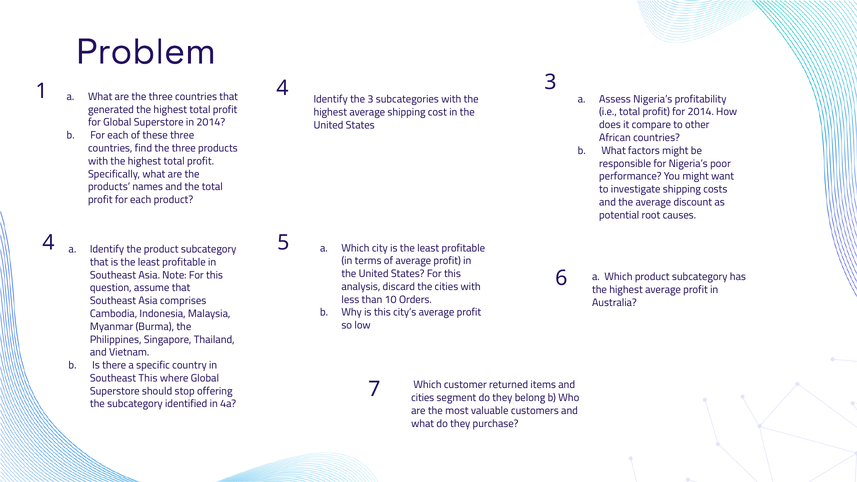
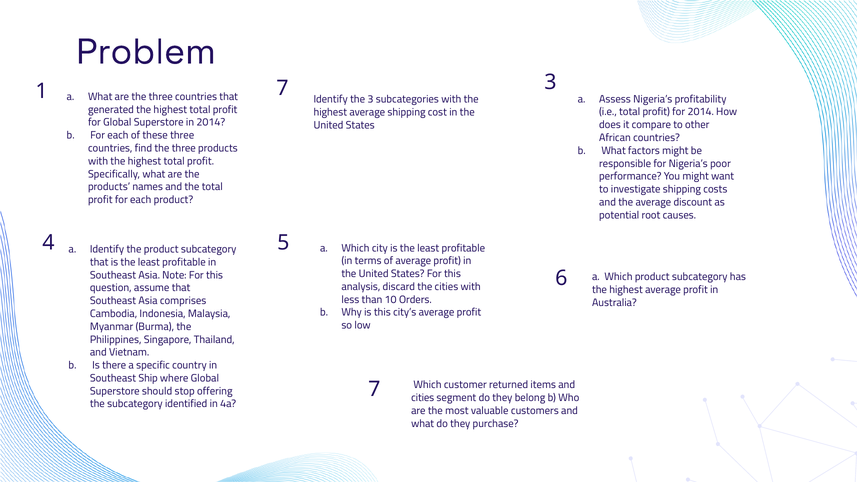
1 4: 4 -> 7 (282, 88)
Southeast This: This -> Ship (148, 378)
